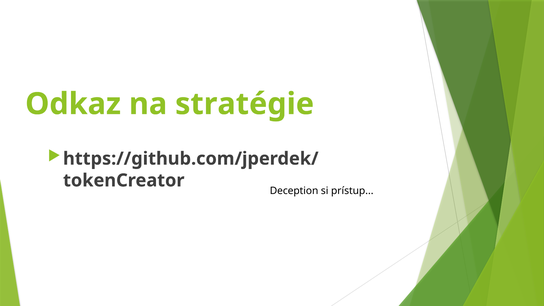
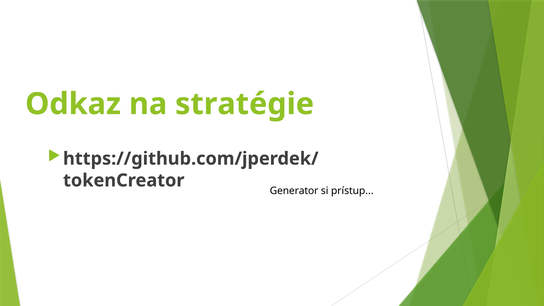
Deception: Deception -> Generator (294, 191)
